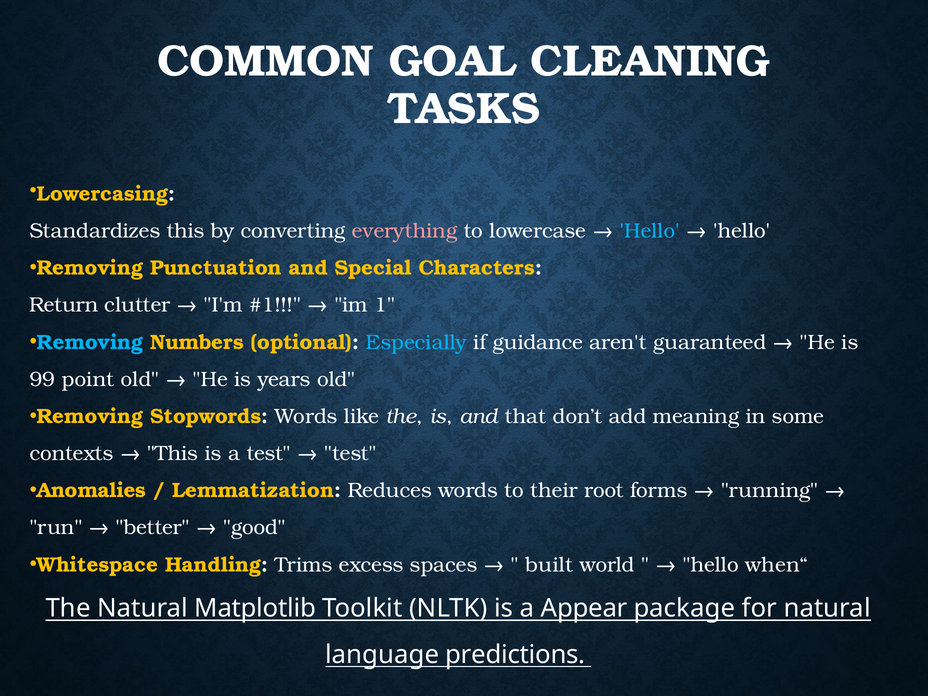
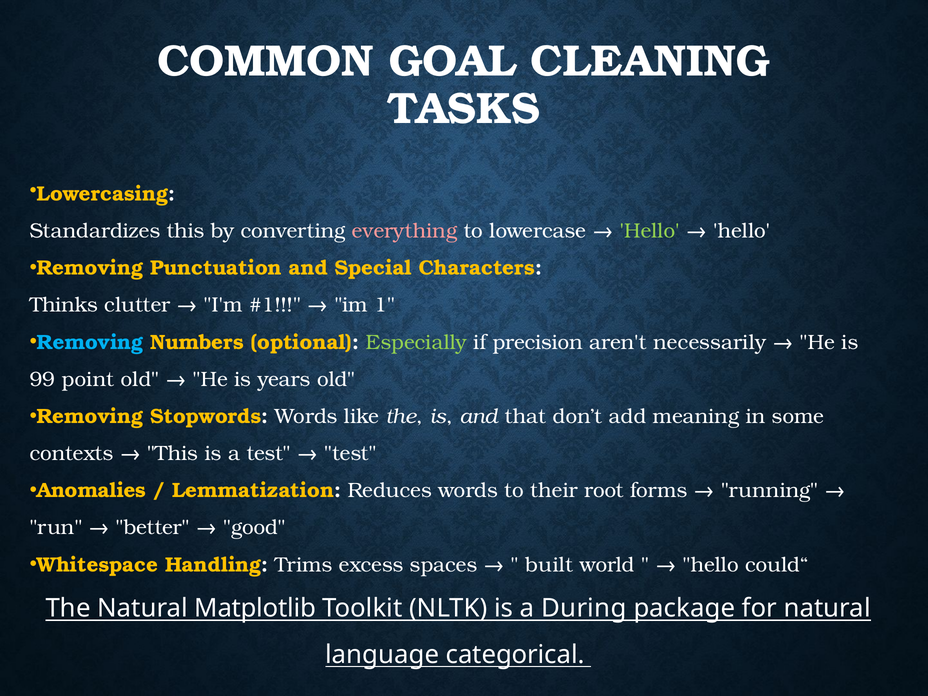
Hello colour: light blue -> light green (650, 231)
Return: Return -> Thinks (64, 305)
Especially colour: light blue -> light green (416, 342)
guidance: guidance -> precision (538, 342)
guaranteed: guaranteed -> necessarily (710, 342)
when“: when“ -> could“ (777, 565)
Appear: Appear -> During (584, 608)
predictions: predictions -> categorical (515, 655)
